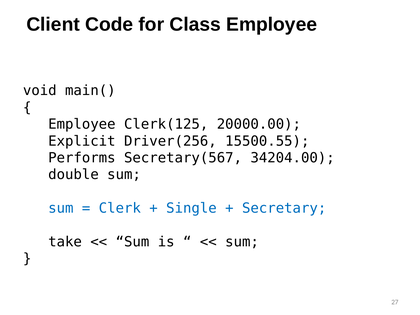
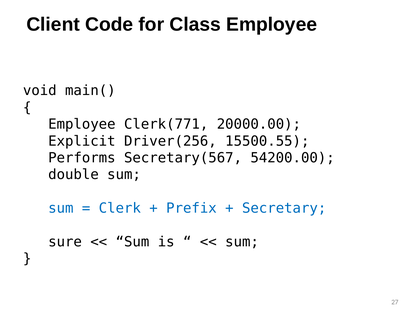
Clerk(125: Clerk(125 -> Clerk(771 (166, 124)
34204.00: 34204.00 -> 54200.00 (293, 158)
Single: Single -> Prefix (191, 208)
take: take -> sure (65, 242)
